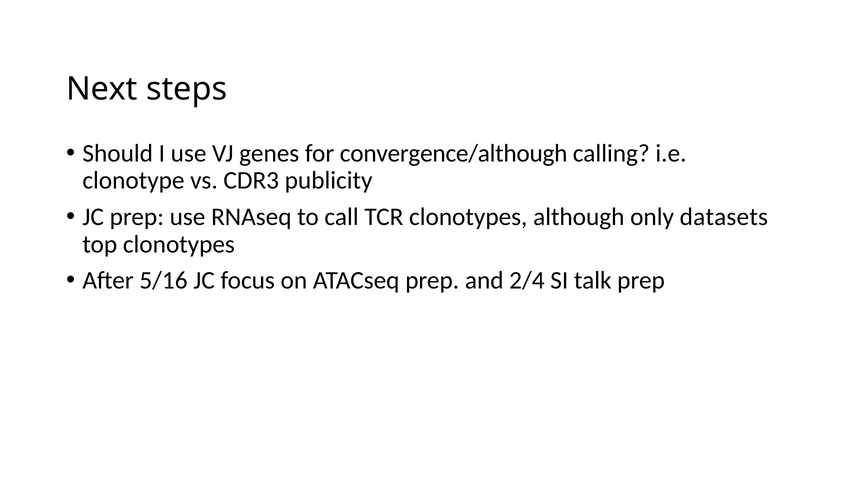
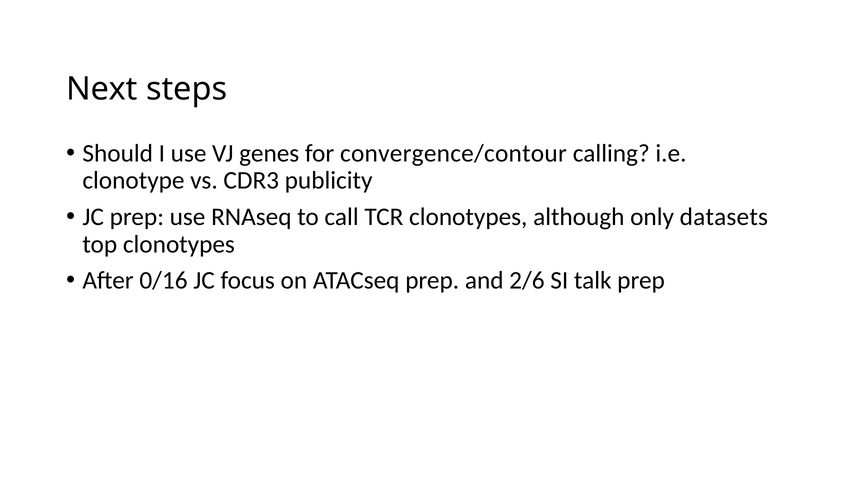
convergence/although: convergence/although -> convergence/contour (453, 153)
5/16: 5/16 -> 0/16 (163, 281)
2/4: 2/4 -> 2/6 (527, 281)
